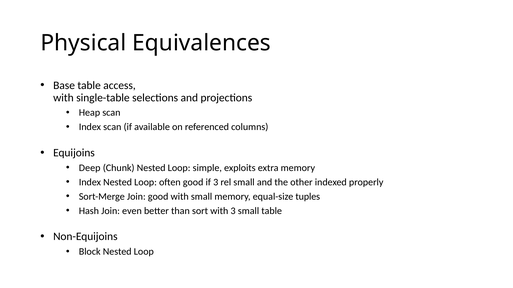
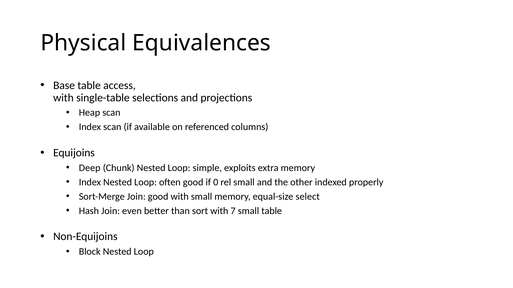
if 3: 3 -> 0 (216, 182)
tuples: tuples -> select (308, 197)
with 3: 3 -> 7 (233, 211)
